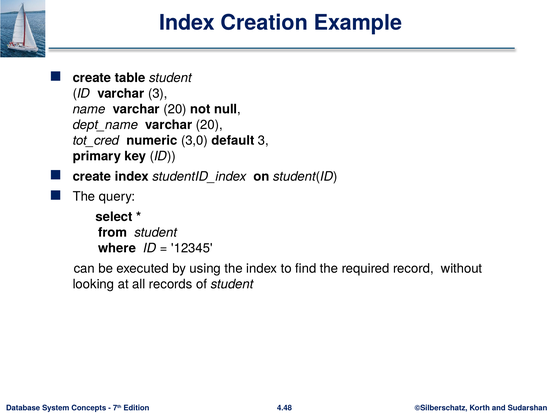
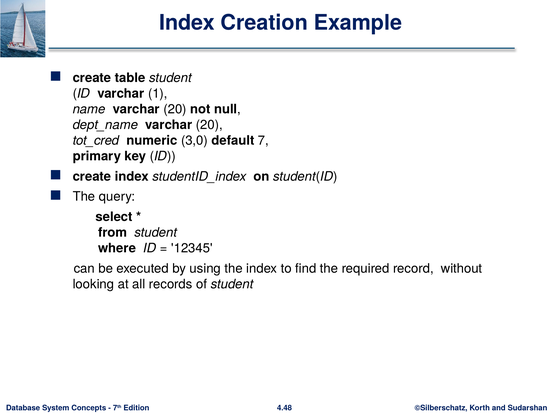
varchar 3: 3 -> 1 (158, 93)
default 3: 3 -> 7 (263, 140)
